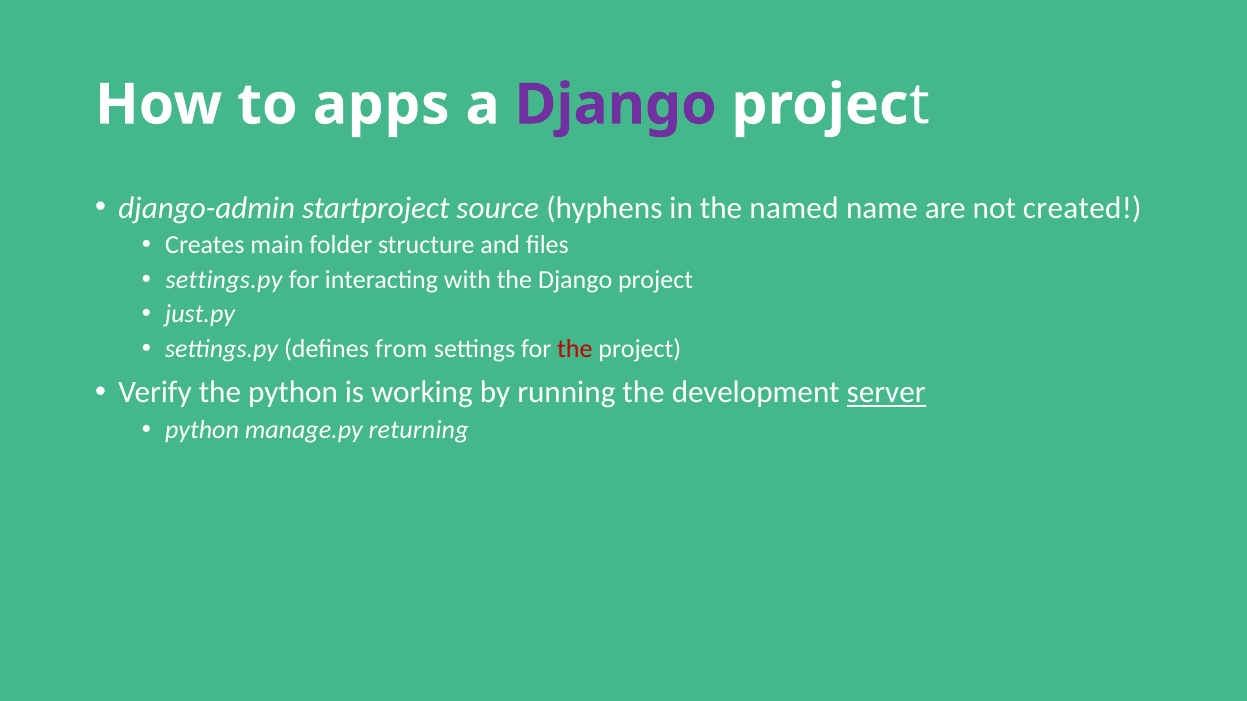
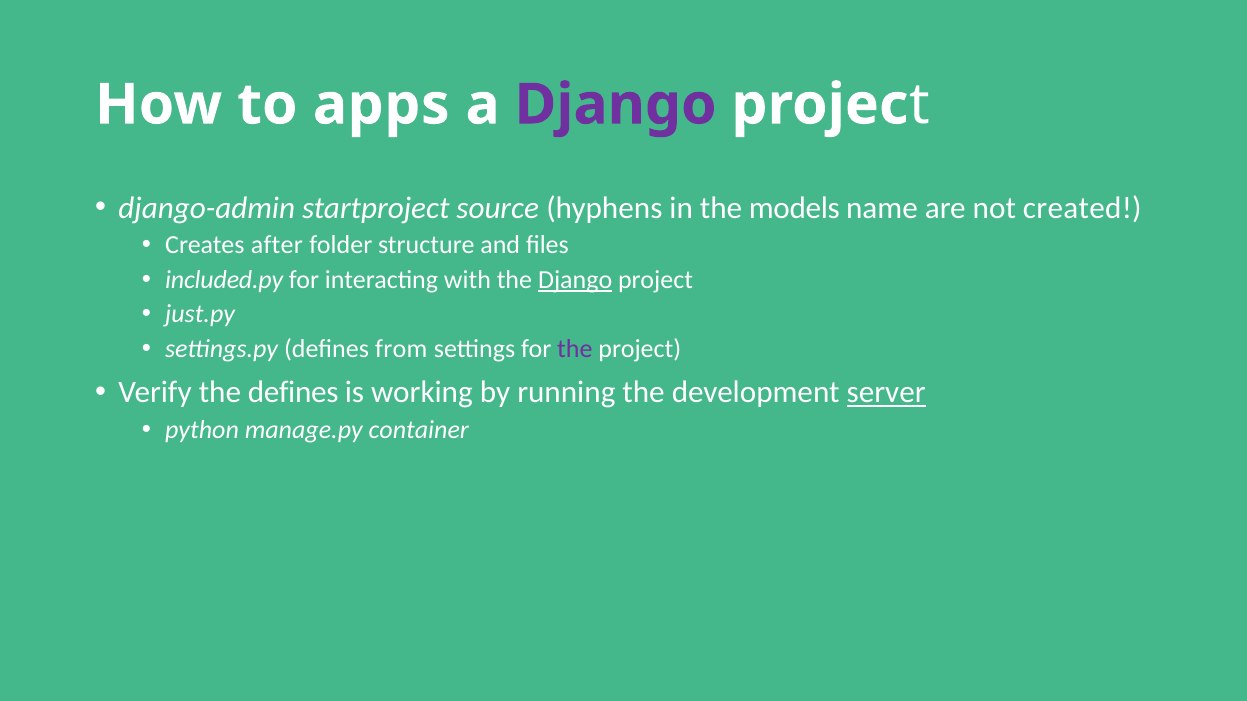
named: named -> models (794, 208)
main: main -> after (277, 245)
settings.py: settings.py -> included.py (224, 280)
Django underline: none -> present (575, 280)
the colour: red -> purple (575, 349)
the python: python -> defines (293, 393)
returning: returning -> container (419, 430)
